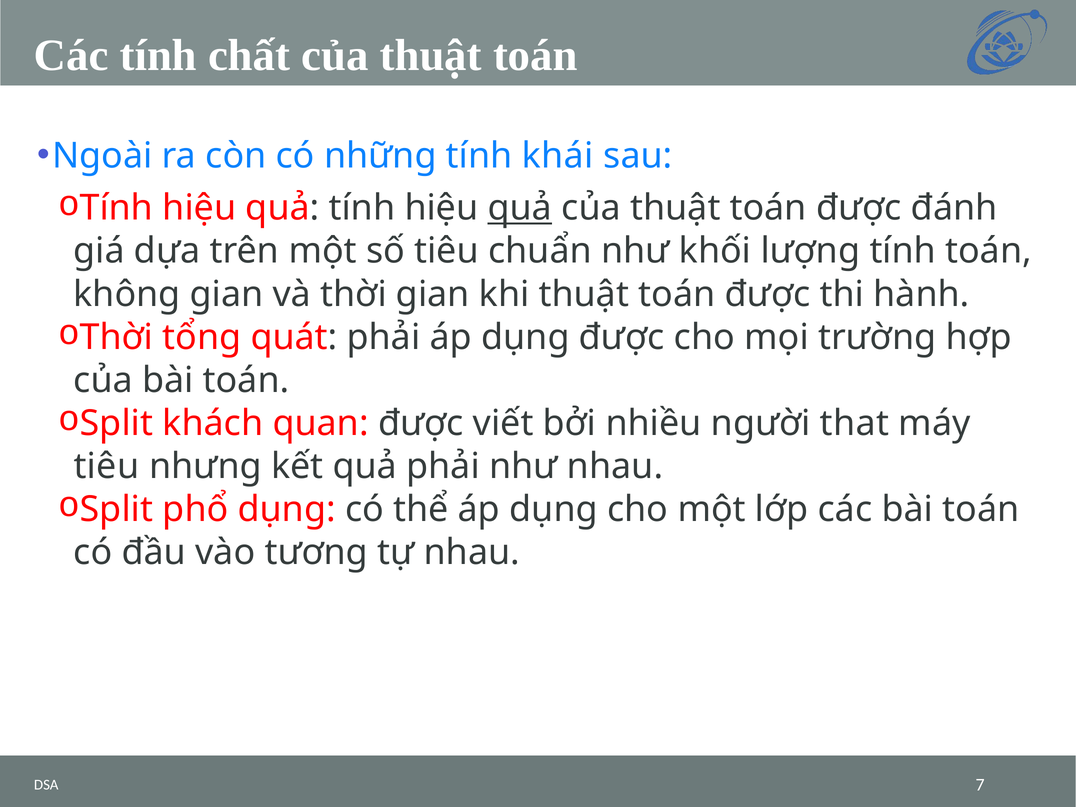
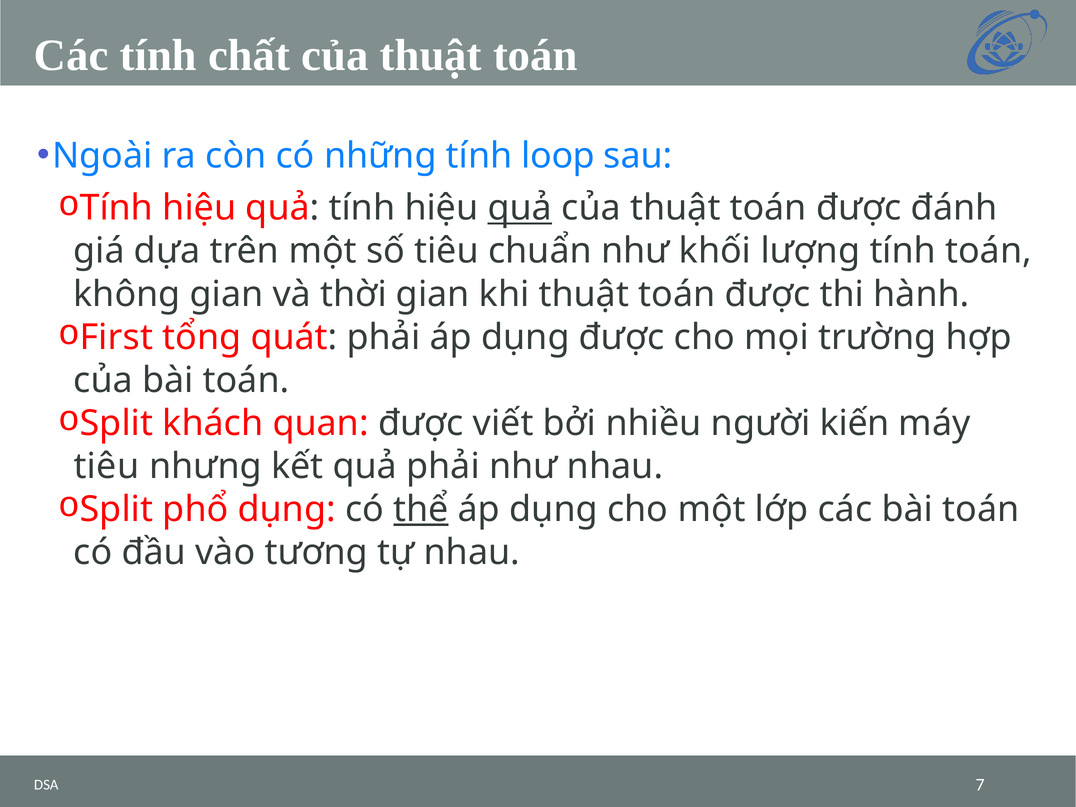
khái: khái -> loop (558, 156)
Thời: Thời -> First (116, 337)
that: that -> kiến (855, 423)
thể underline: none -> present (421, 509)
